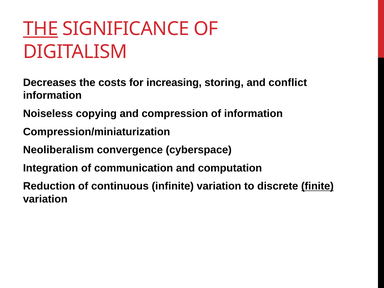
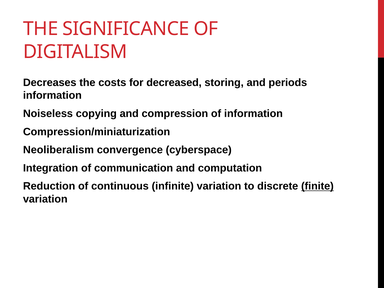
THE underline: present -> none (41, 29)
increasing: increasing -> decreased (174, 83)
conflict: conflict -> periods (288, 83)
